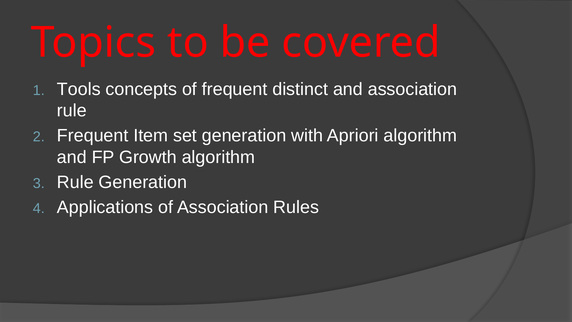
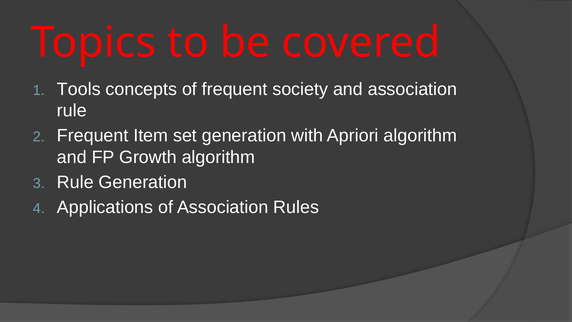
distinct: distinct -> society (300, 89)
